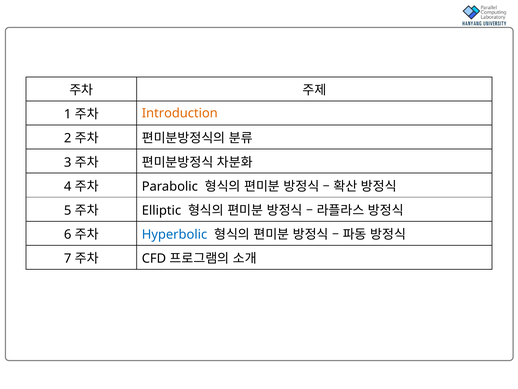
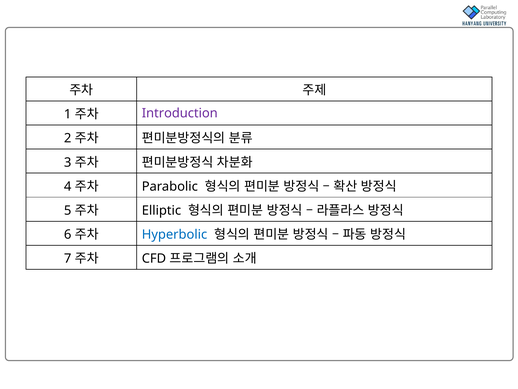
Introduction colour: orange -> purple (180, 113)
